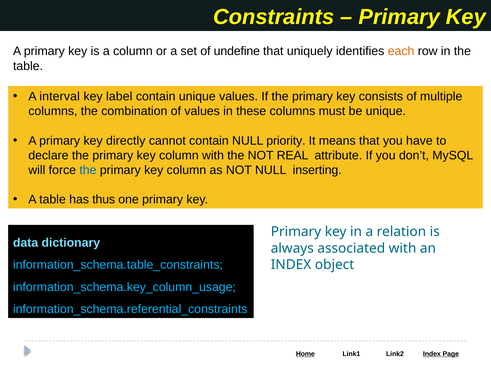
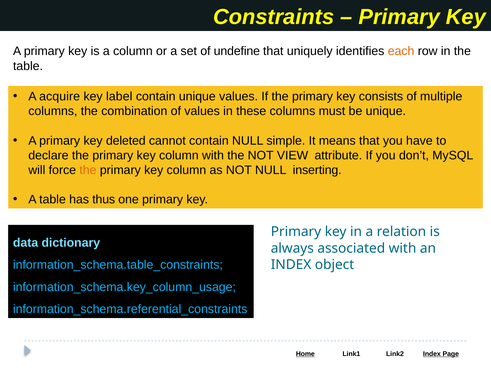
interval: interval -> acquire (60, 97)
directly: directly -> deleted (126, 141)
priority: priority -> simple (286, 141)
REAL: REAL -> VIEW (293, 155)
the colour: blue -> orange (88, 170)
